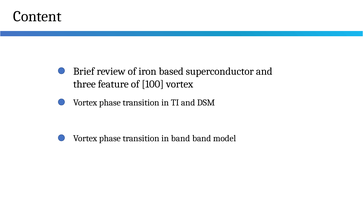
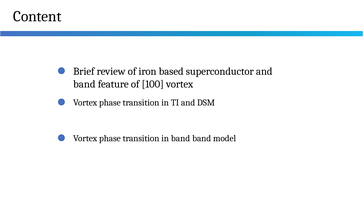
three: three -> band (84, 84)
